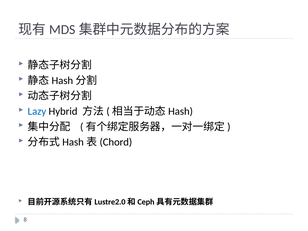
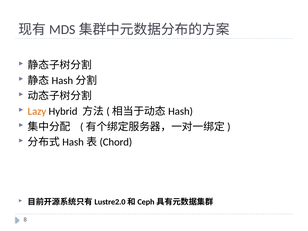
Lazy colour: blue -> orange (37, 111)
